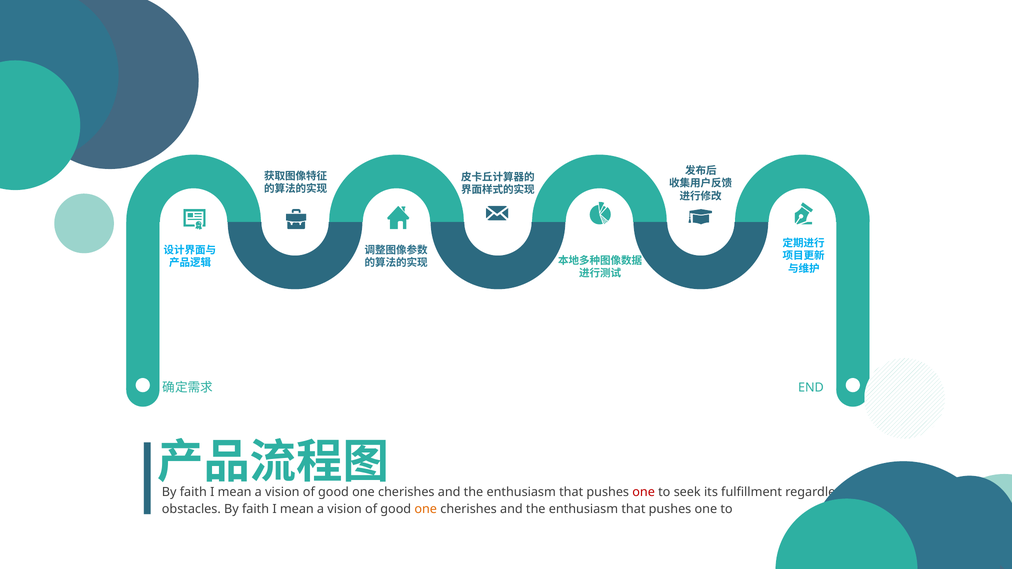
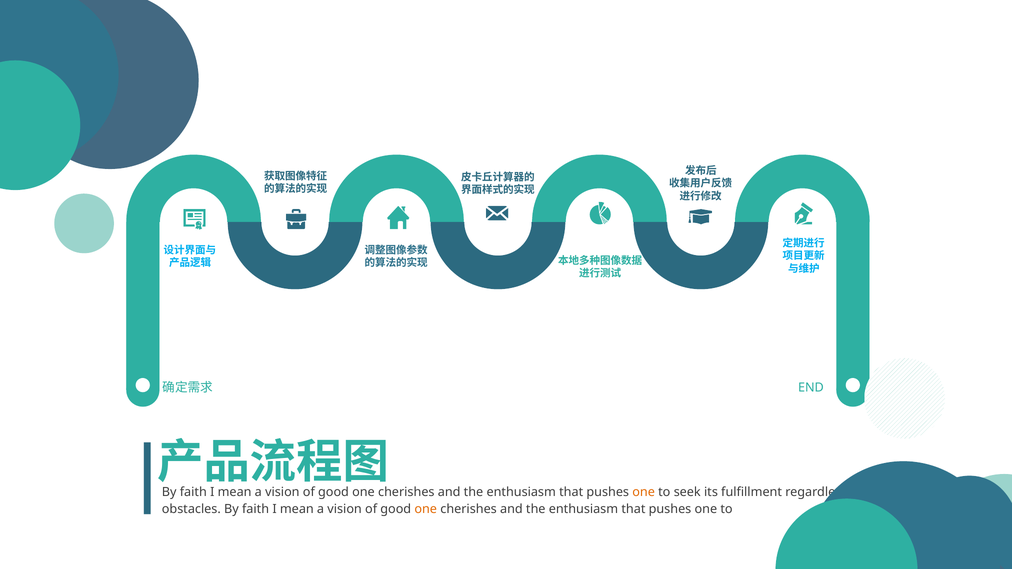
one colour: red -> orange (644, 492)
